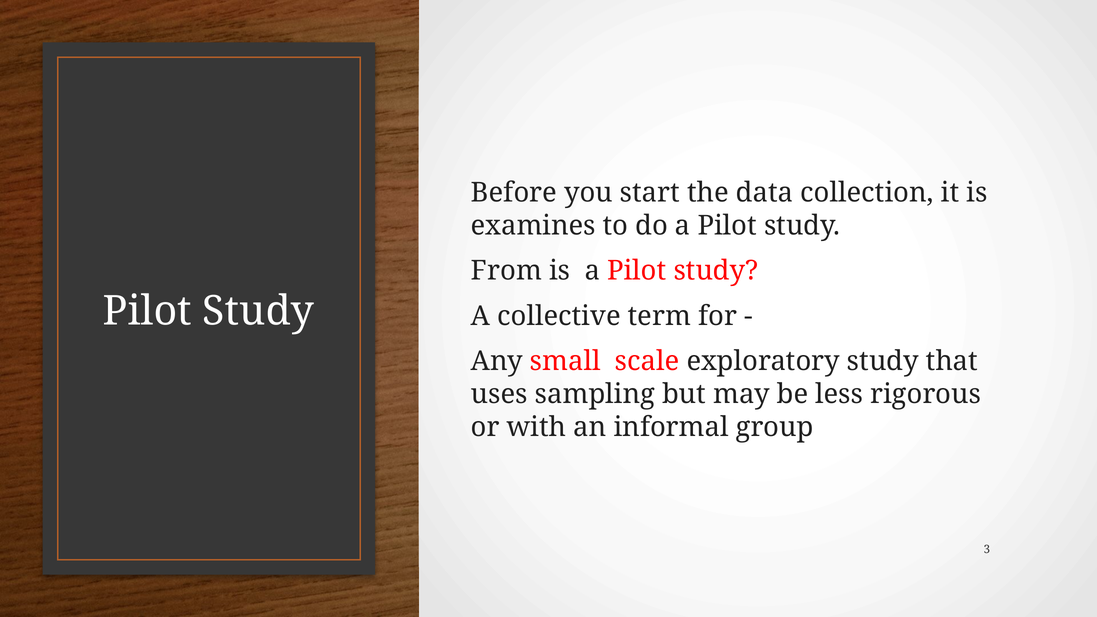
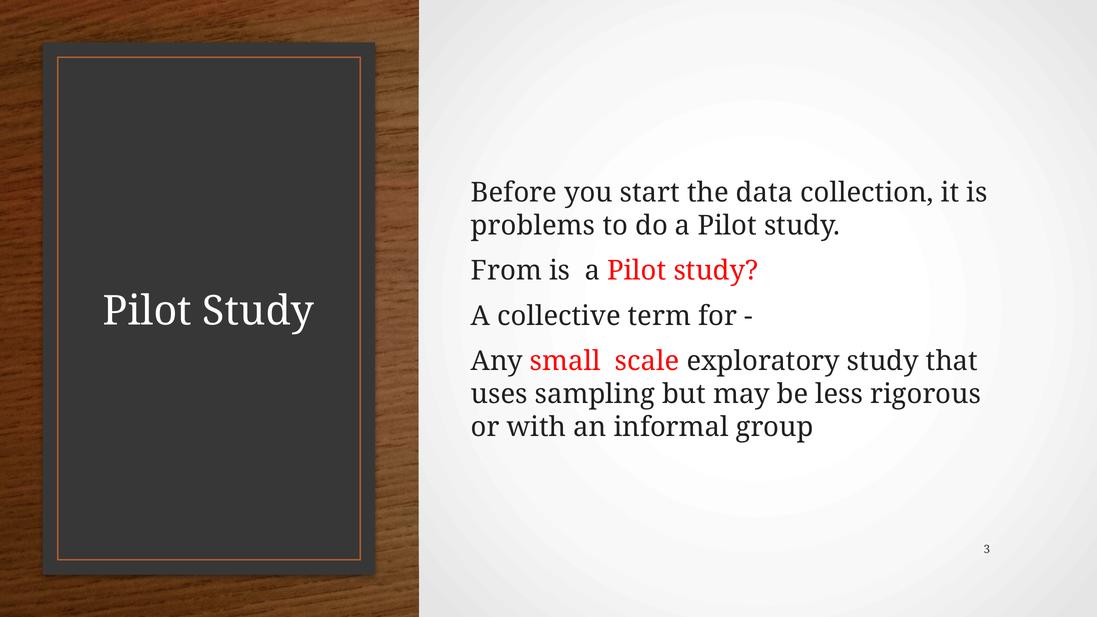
examines: examines -> problems (533, 226)
